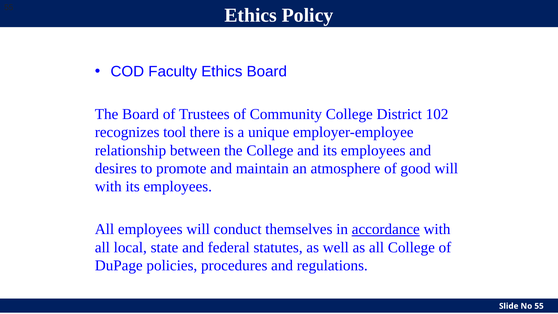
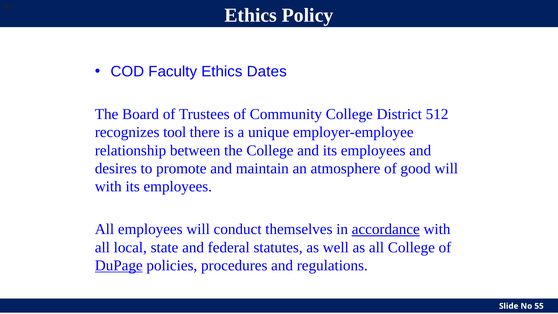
Ethics Board: Board -> Dates (267, 71)
102: 102 -> 512 (437, 114)
DuPage underline: none -> present (119, 265)
